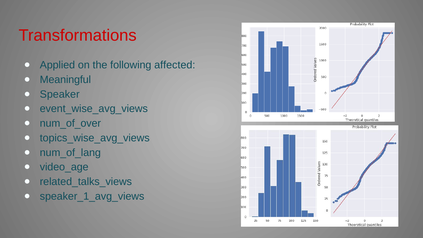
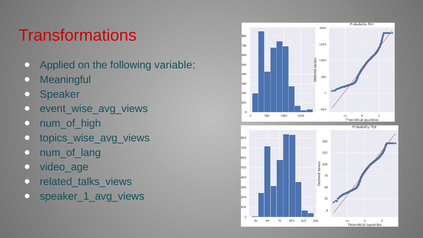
affected: affected -> variable (175, 65)
num_of_over: num_of_over -> num_of_high (70, 123)
